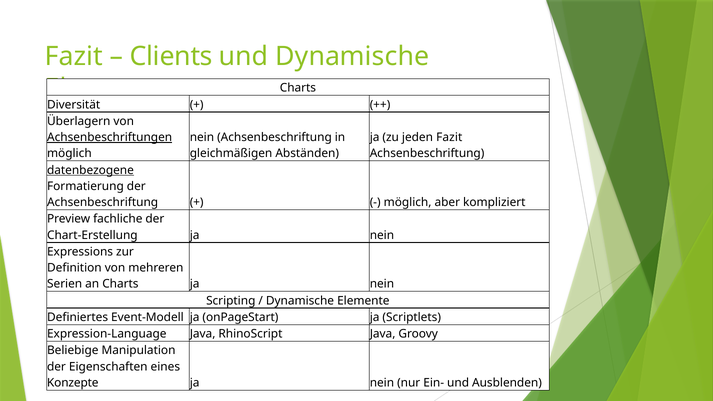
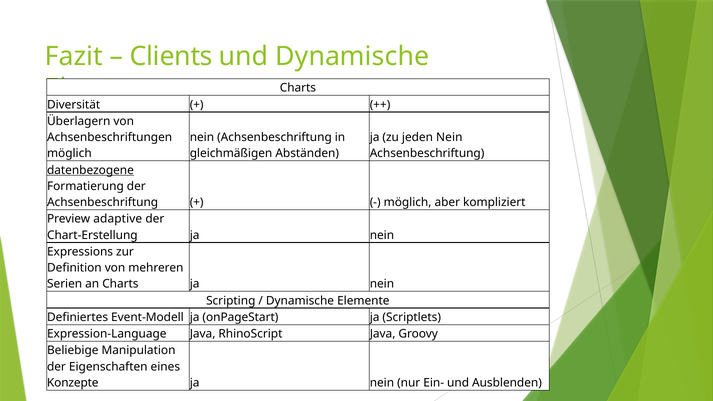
Achsenbeschriftungen underline: present -> none (110, 137)
jeden Fazit: Fazit -> Nein (449, 137)
fachliche: fachliche -> adaptive (118, 219)
